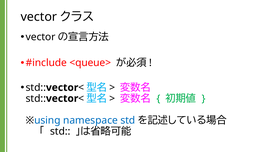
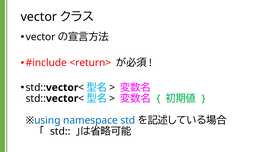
<queue>: <queue> -> <return> (90, 63)
